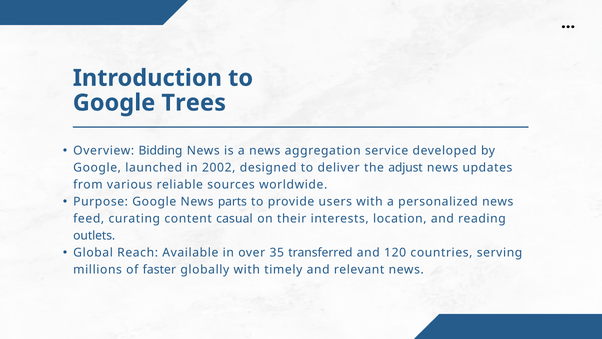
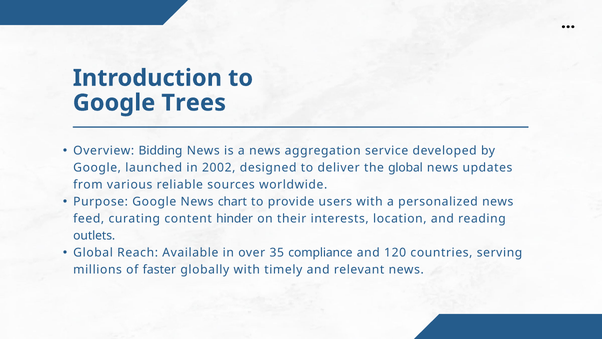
the adjust: adjust -> global (405, 168)
parts: parts -> chart (232, 202)
casual: casual -> hinder (235, 219)
transferred: transferred -> compliance (320, 253)
